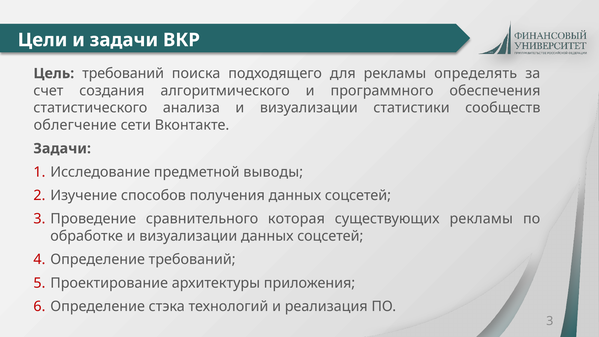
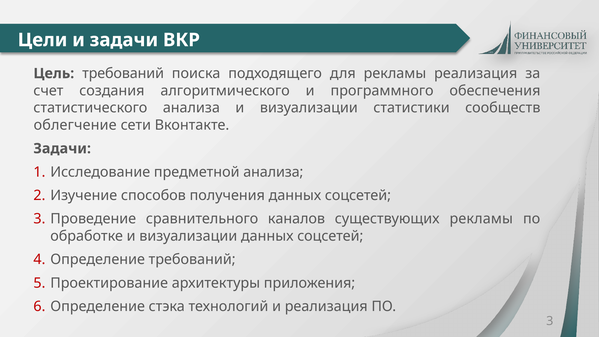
рекламы определять: определять -> реализация (476, 73)
предметной выводы: выводы -> анализа (273, 172)
которая: которая -> каналов (296, 219)
